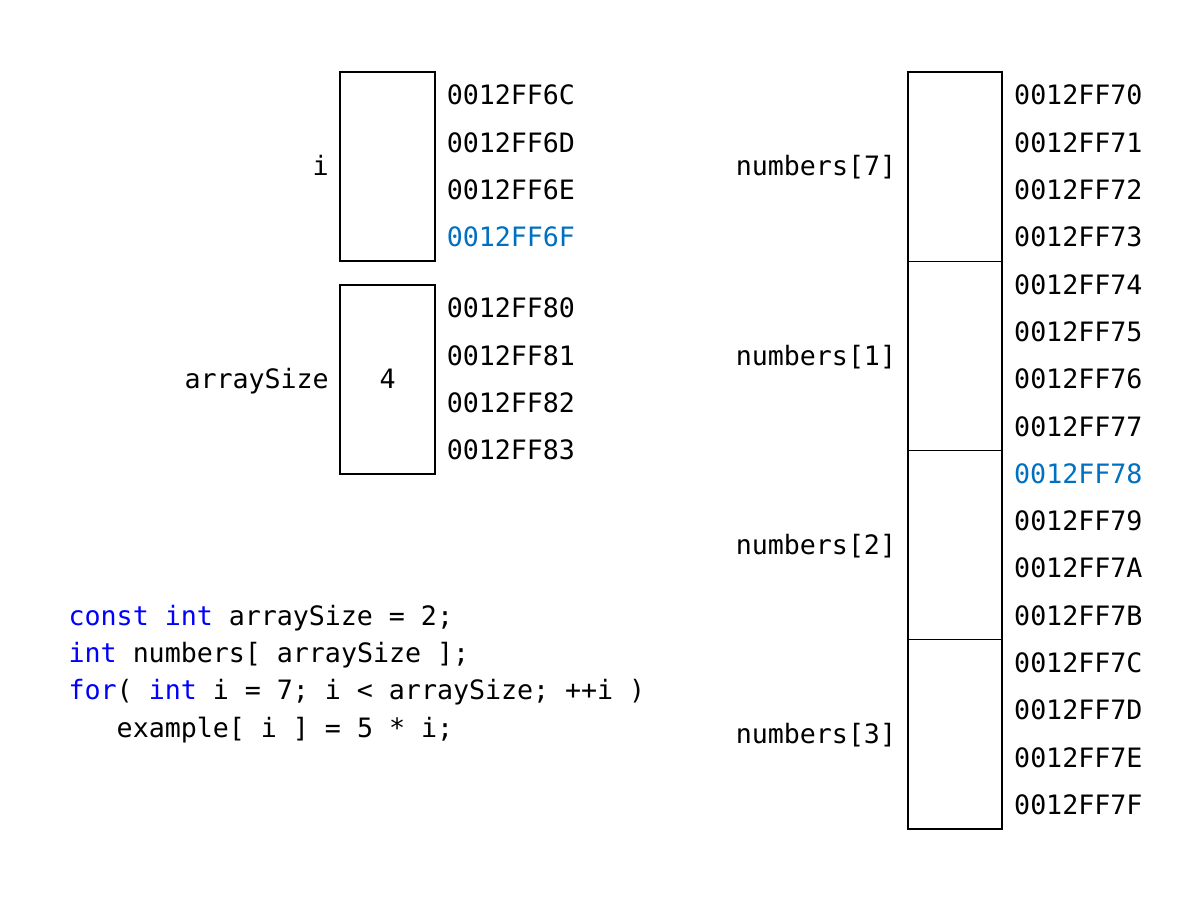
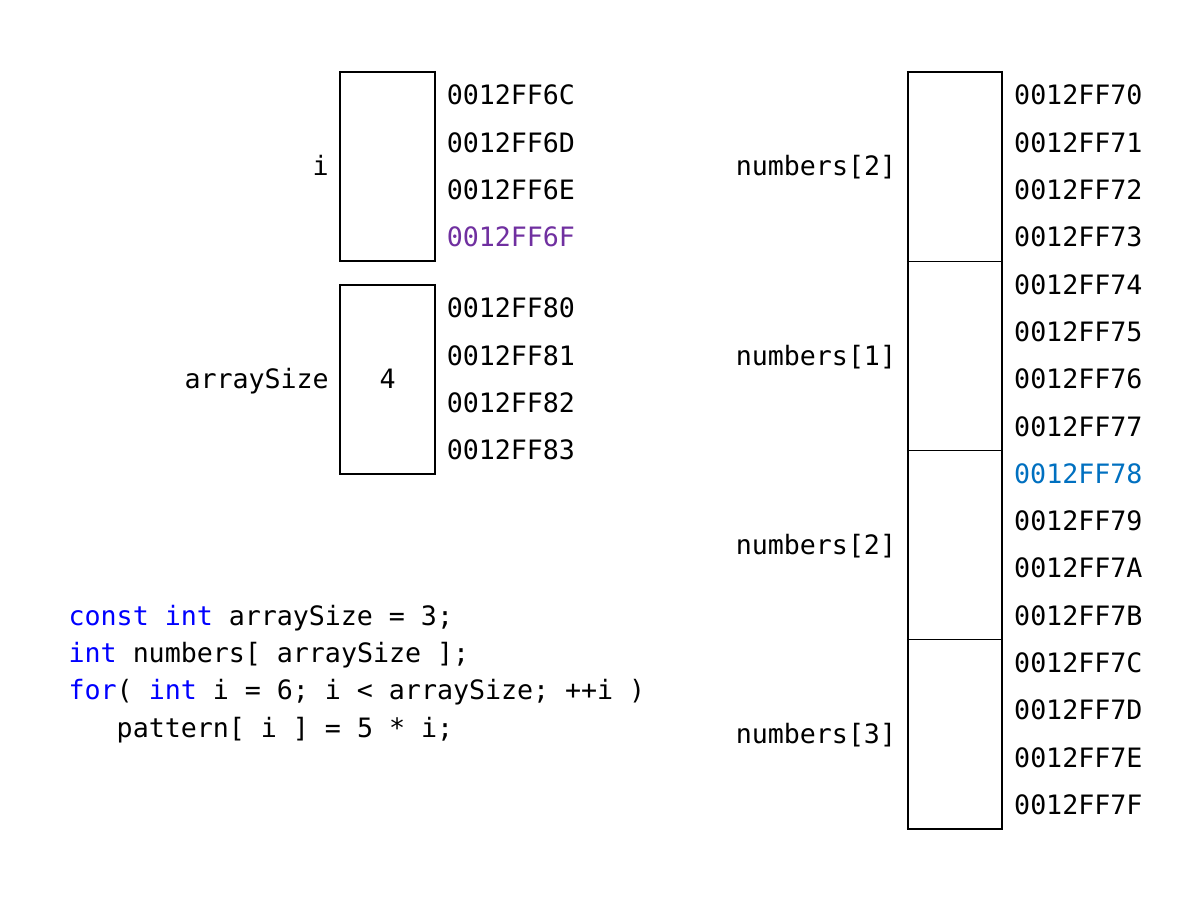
numbers[7: numbers[7 -> numbers[2 (816, 167)
0012FF6F colour: blue -> purple (511, 238)
2: 2 -> 3 (437, 616)
7: 7 -> 6 (293, 691)
example[: example[ -> pattern[ (181, 728)
